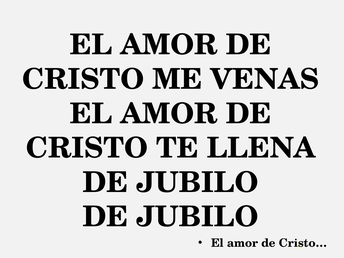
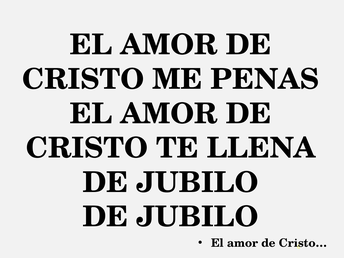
VENAS: VENAS -> PENAS (265, 79)
